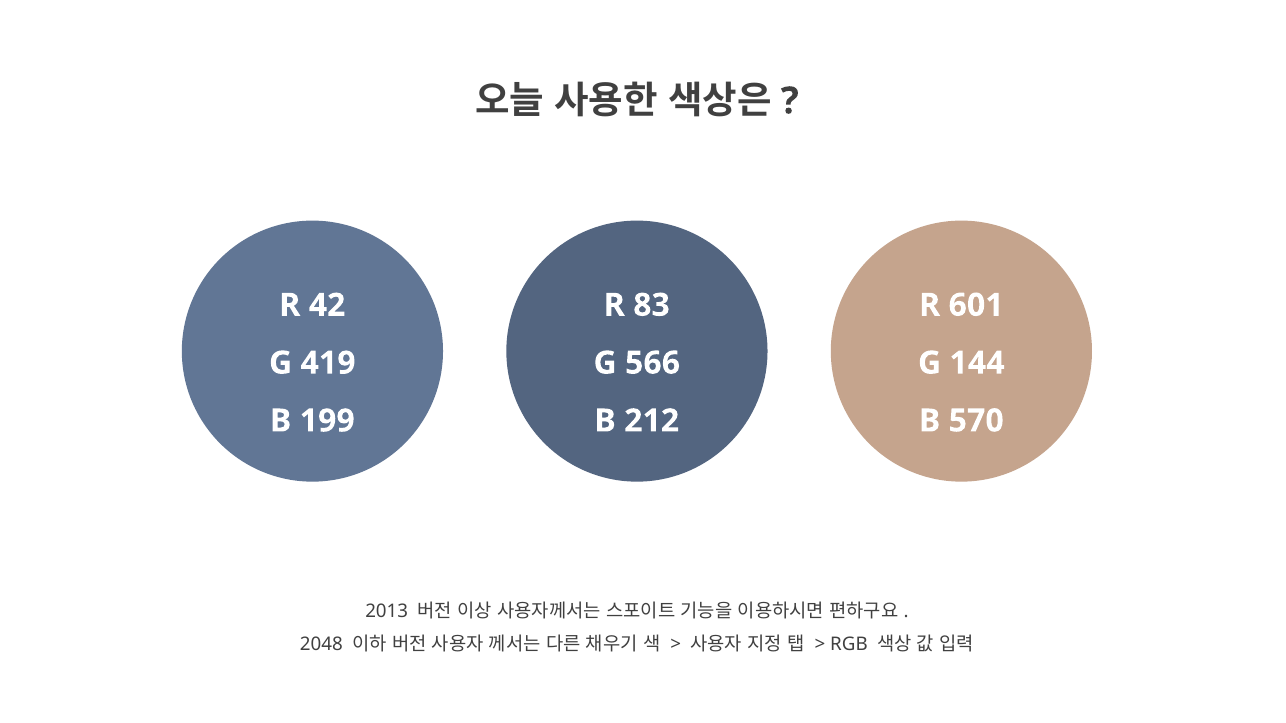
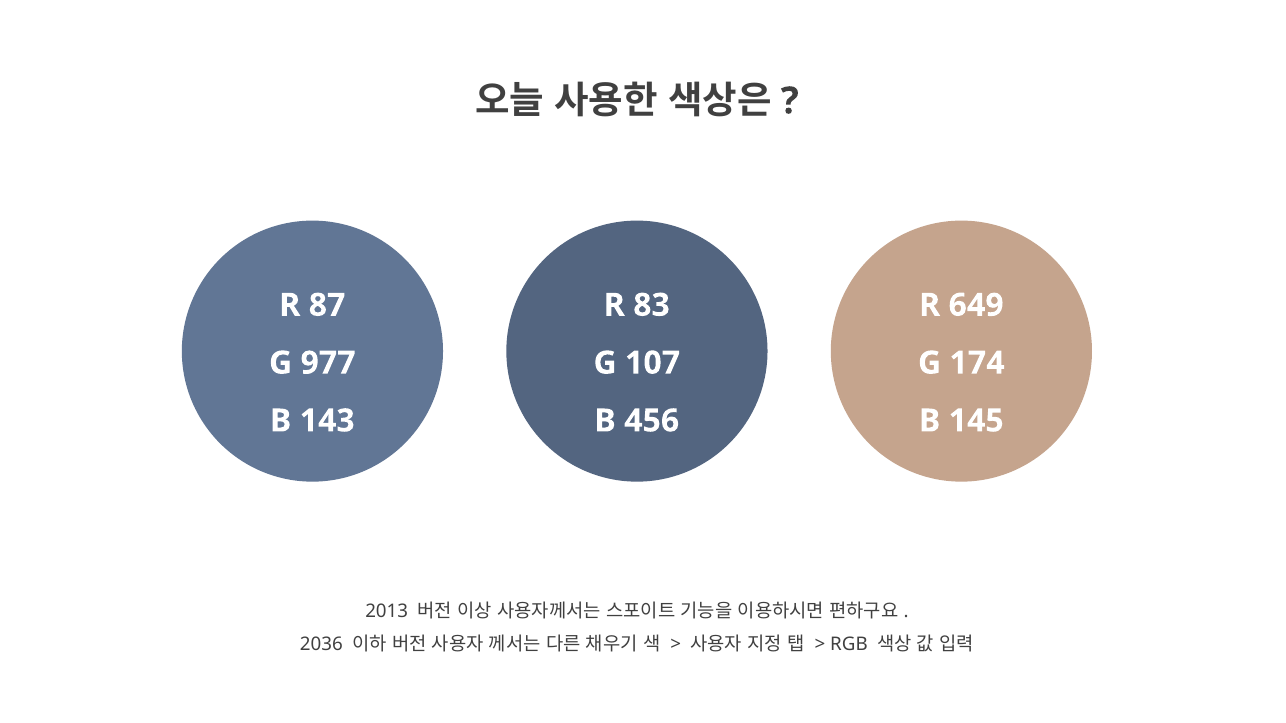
42: 42 -> 87 (327, 305)
601: 601 -> 649 (976, 305)
419: 419 -> 977 (328, 363)
566: 566 -> 107 (653, 363)
144: 144 -> 174 (977, 363)
199: 199 -> 143 (327, 421)
212: 212 -> 456 (652, 421)
570: 570 -> 145 (976, 421)
2048: 2048 -> 2036 (321, 645)
